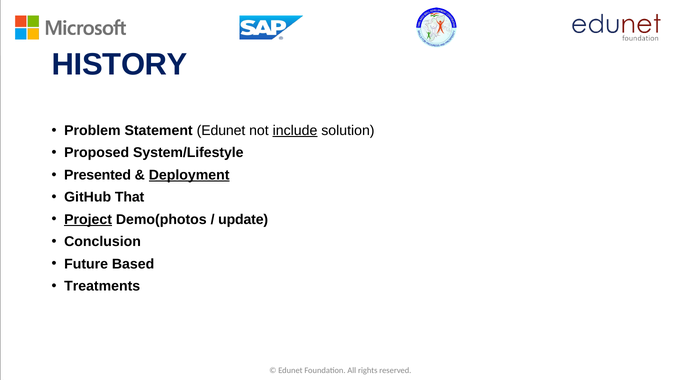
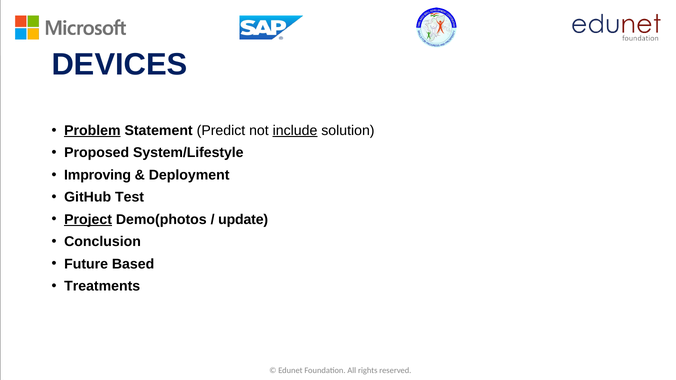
HISTORY: HISTORY -> DEVICES (119, 65)
Problem underline: none -> present (92, 131)
Statement Edunet: Edunet -> Predict (221, 131)
Presented: Presented -> Improving (98, 175)
Deployment underline: present -> none (189, 175)
That: That -> Test (130, 197)
